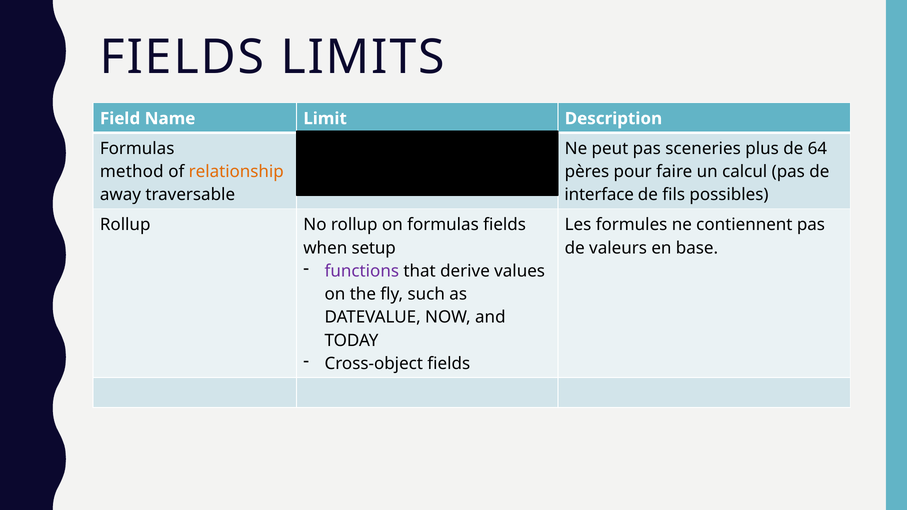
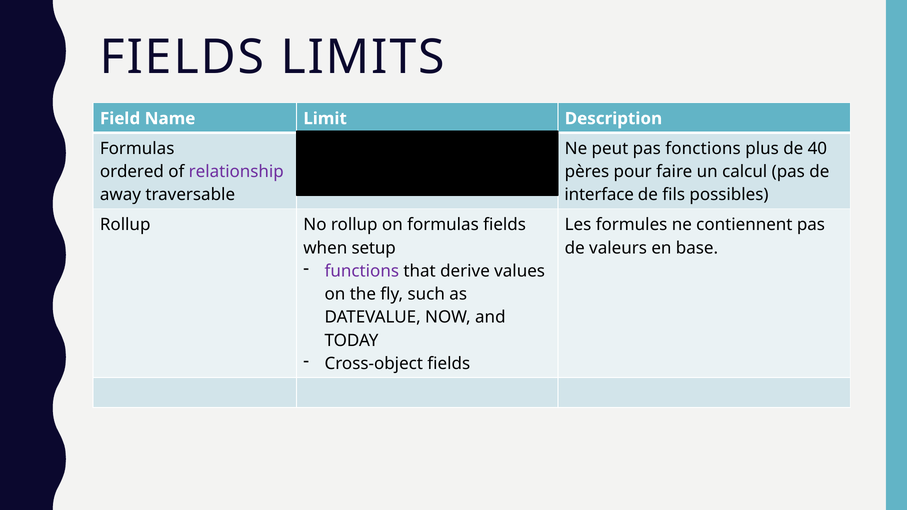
sceneries: sceneries -> fonctions (703, 149)
64: 64 -> 40 (817, 149)
method: method -> ordered (132, 172)
relationship colour: orange -> purple (236, 172)
